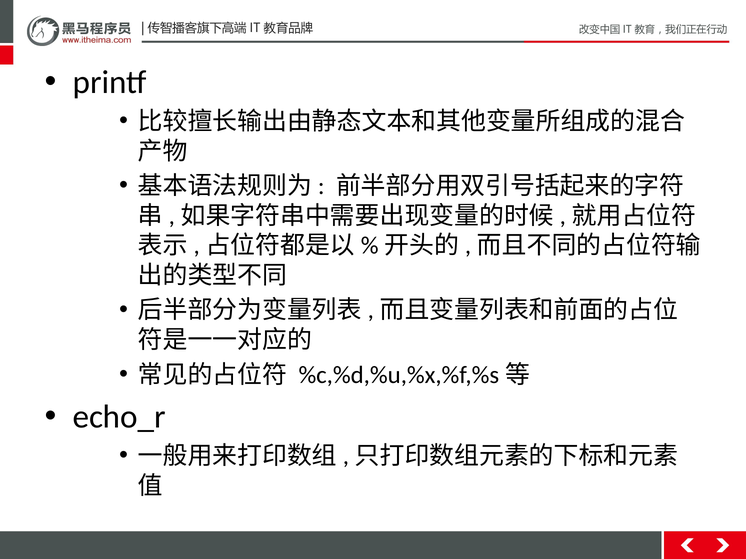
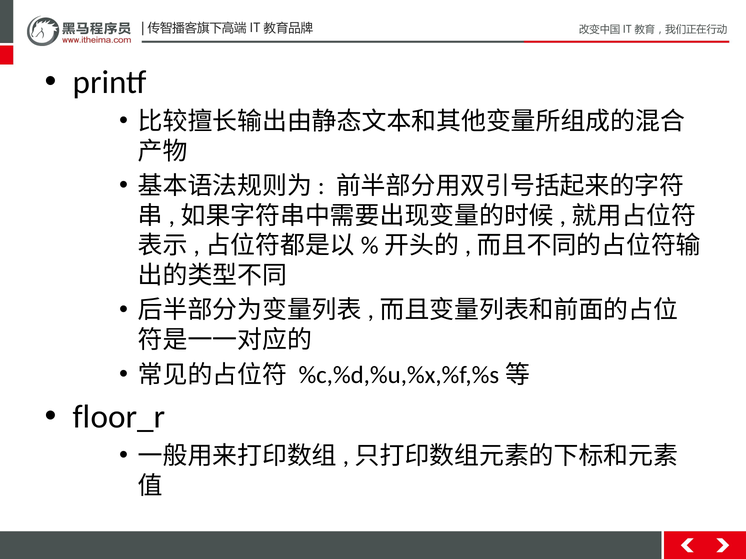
echo_r: echo_r -> floor_r (119, 417)
